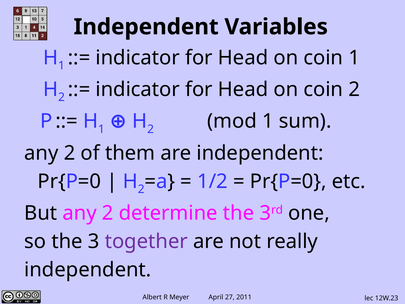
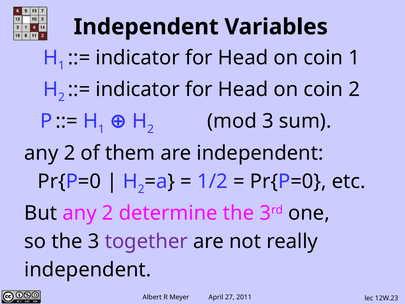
mod 1: 1 -> 3 (268, 121)
